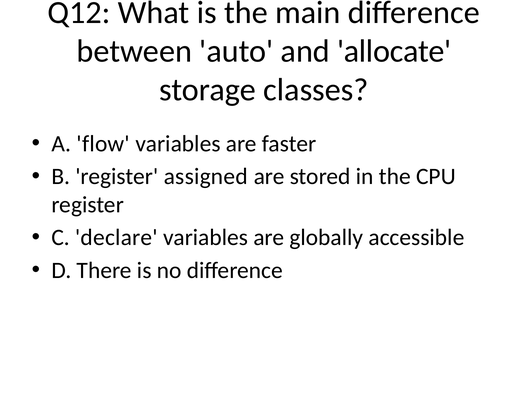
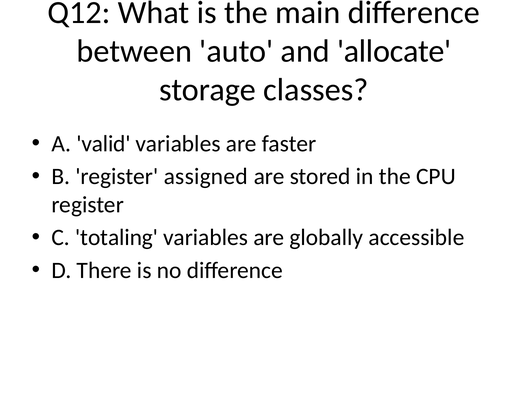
flow: flow -> valid (103, 144)
declare: declare -> totaling (117, 238)
